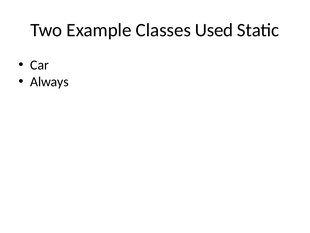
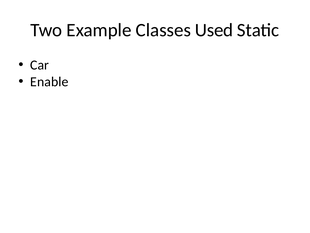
Always: Always -> Enable (49, 82)
